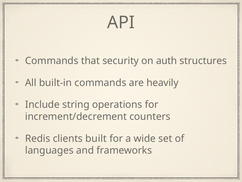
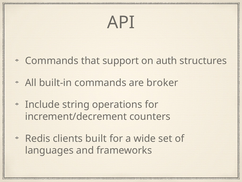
security: security -> support (121, 61)
heavily: heavily -> broker (162, 83)
